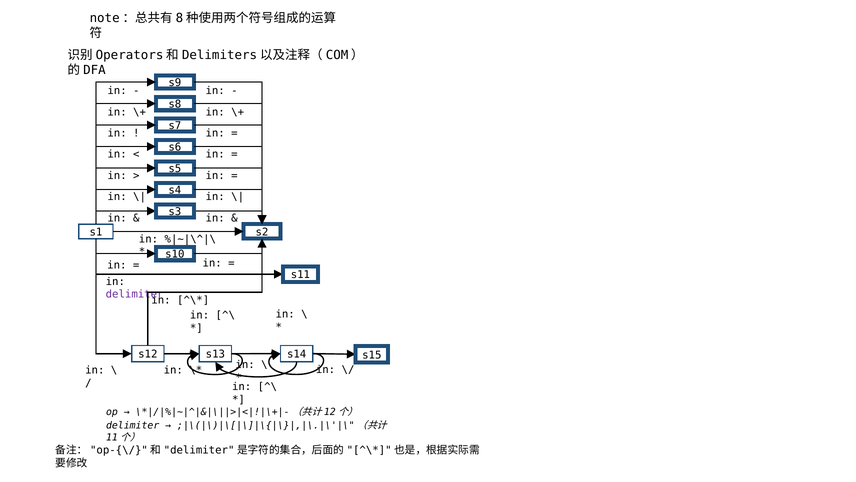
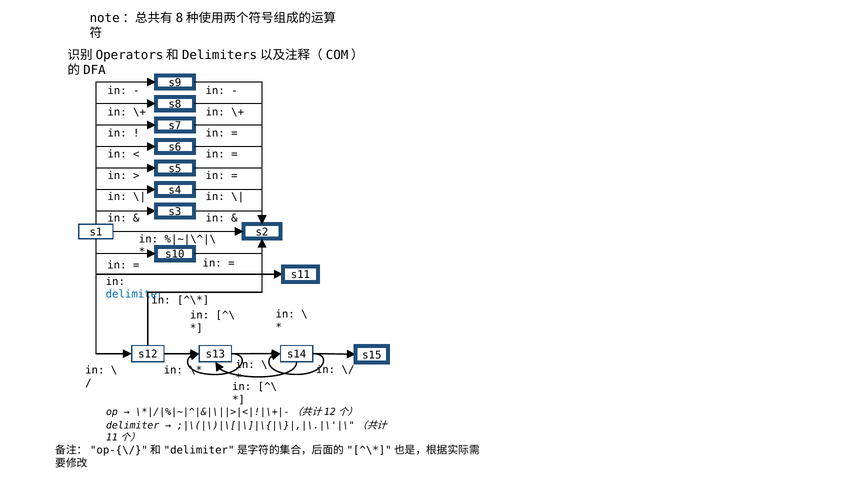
delimiter colour: purple -> blue (135, 294)
